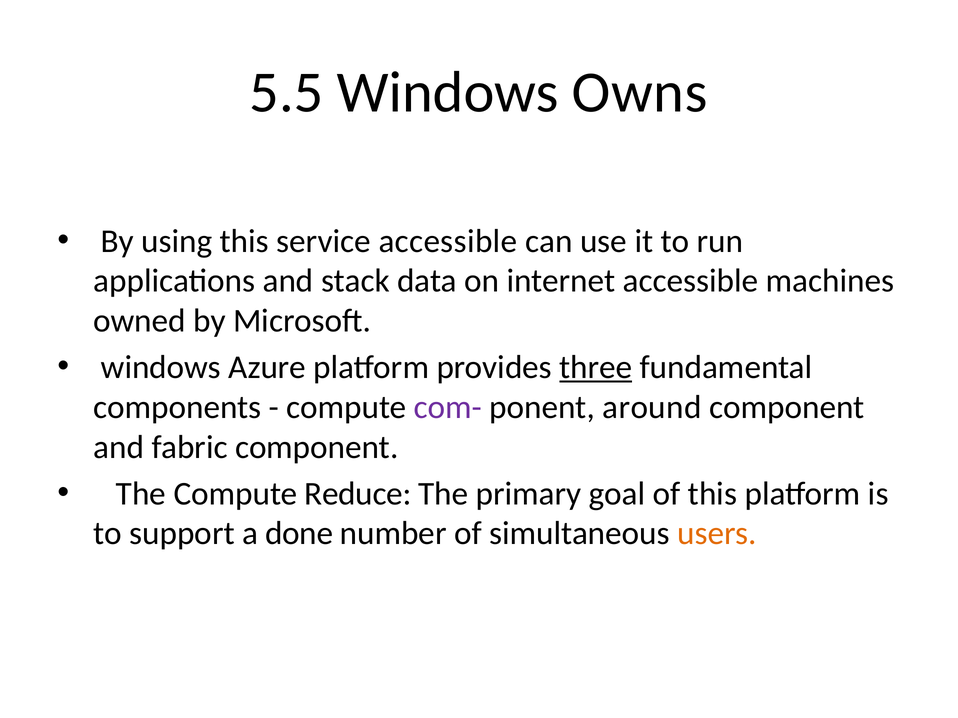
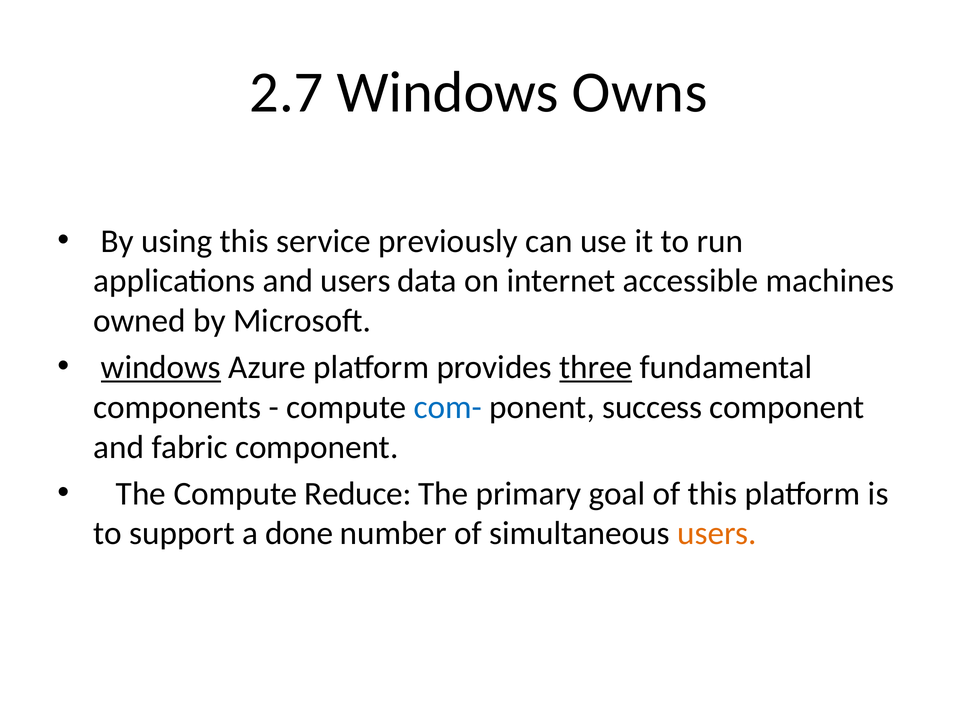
5.5: 5.5 -> 2.7 (286, 93)
service accessible: accessible -> previously (448, 241)
and stack: stack -> users (355, 281)
windows underline: none -> present (161, 368)
com- colour: purple -> blue (448, 408)
around: around -> success (652, 408)
